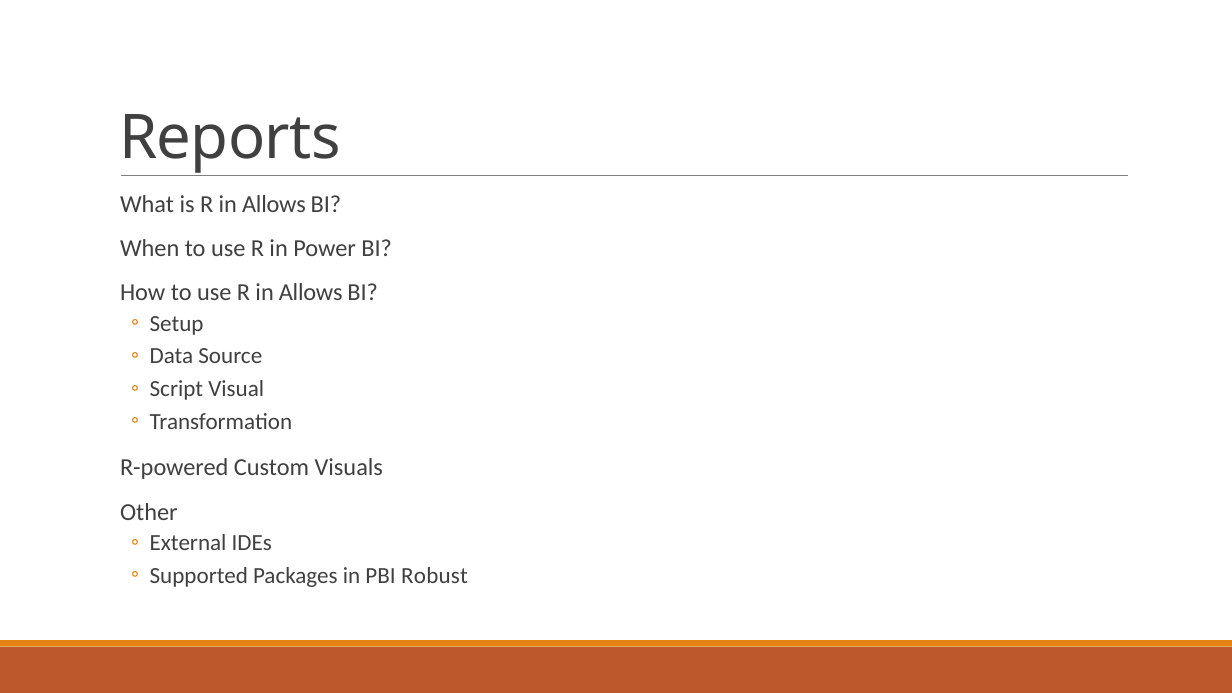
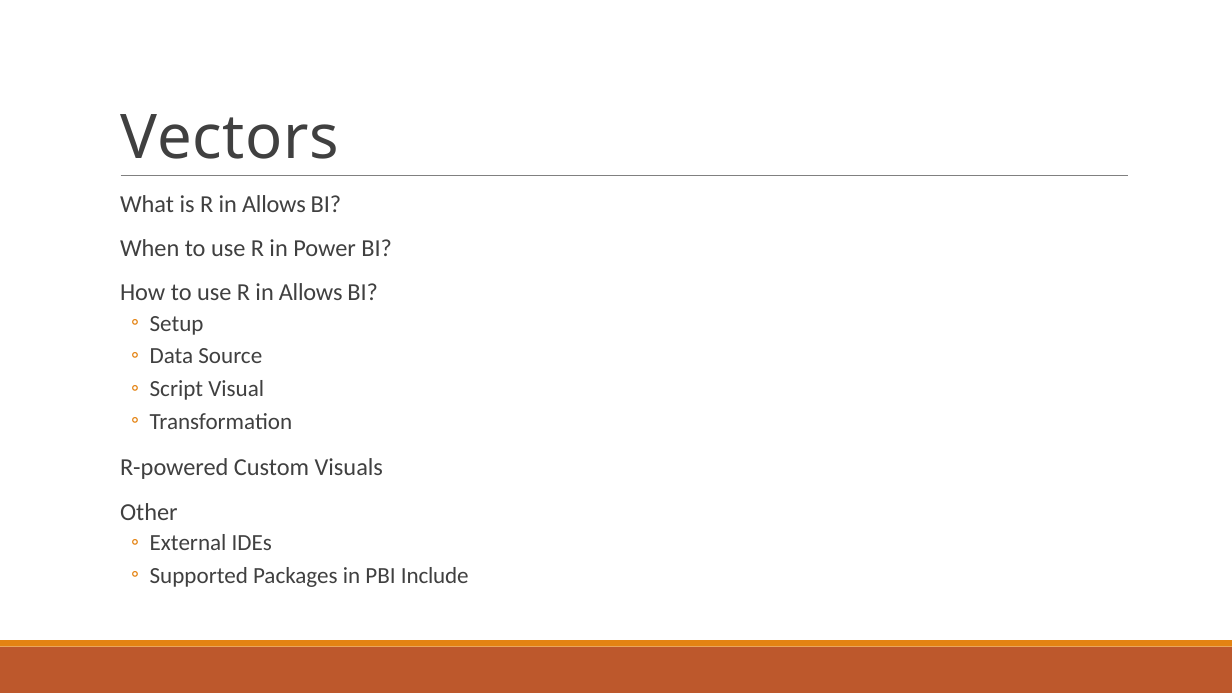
Reports: Reports -> Vectors (229, 138)
Robust: Robust -> Include (435, 576)
